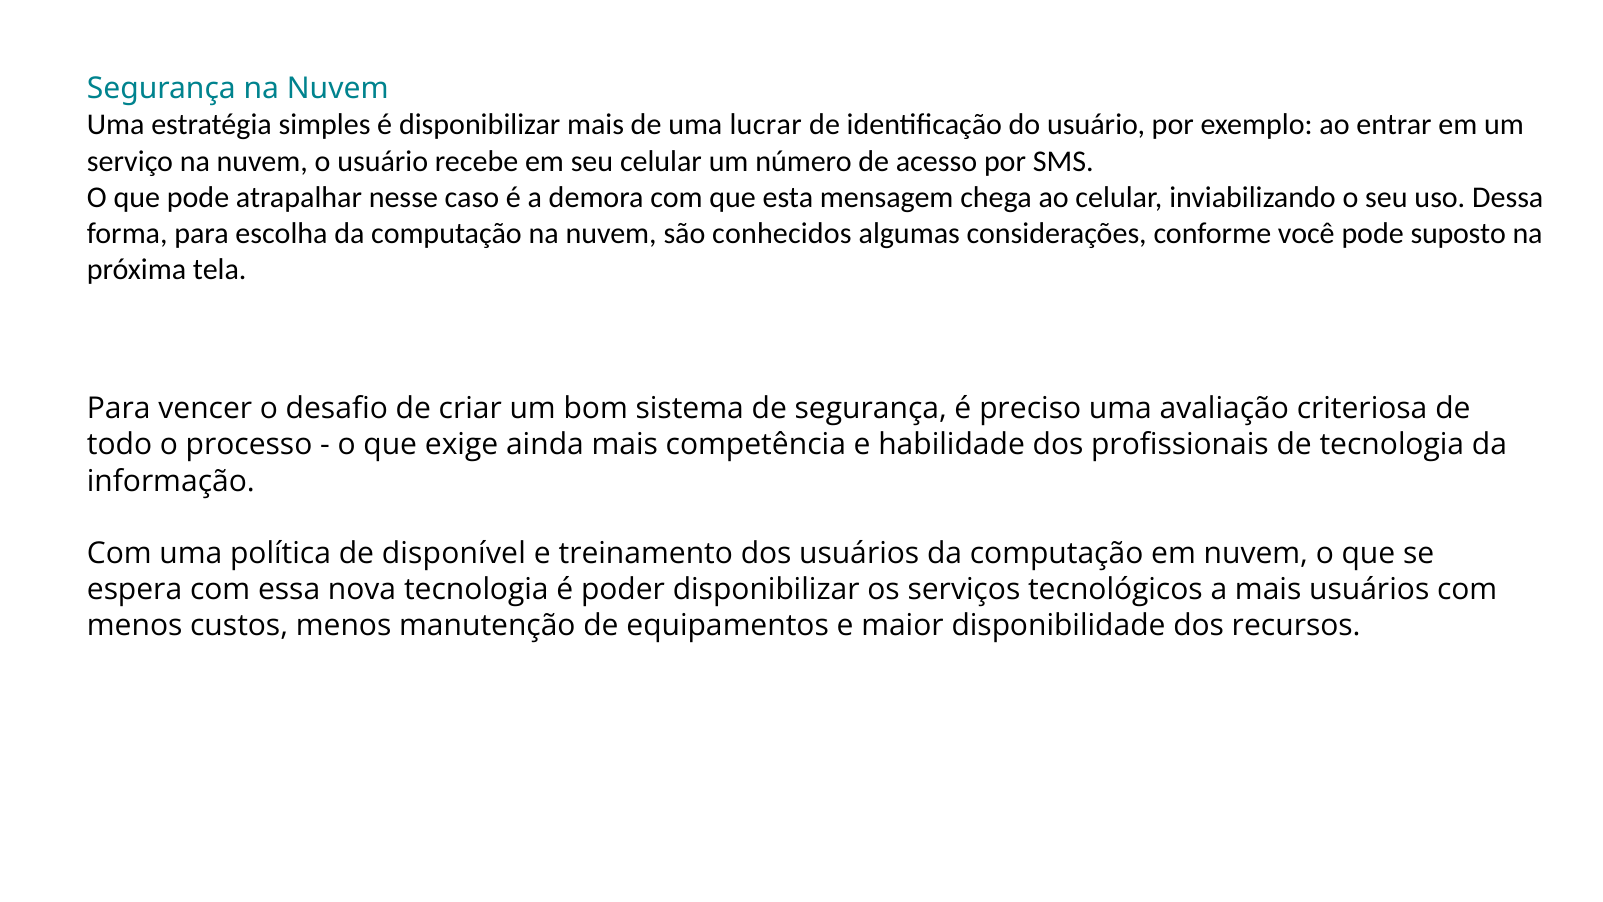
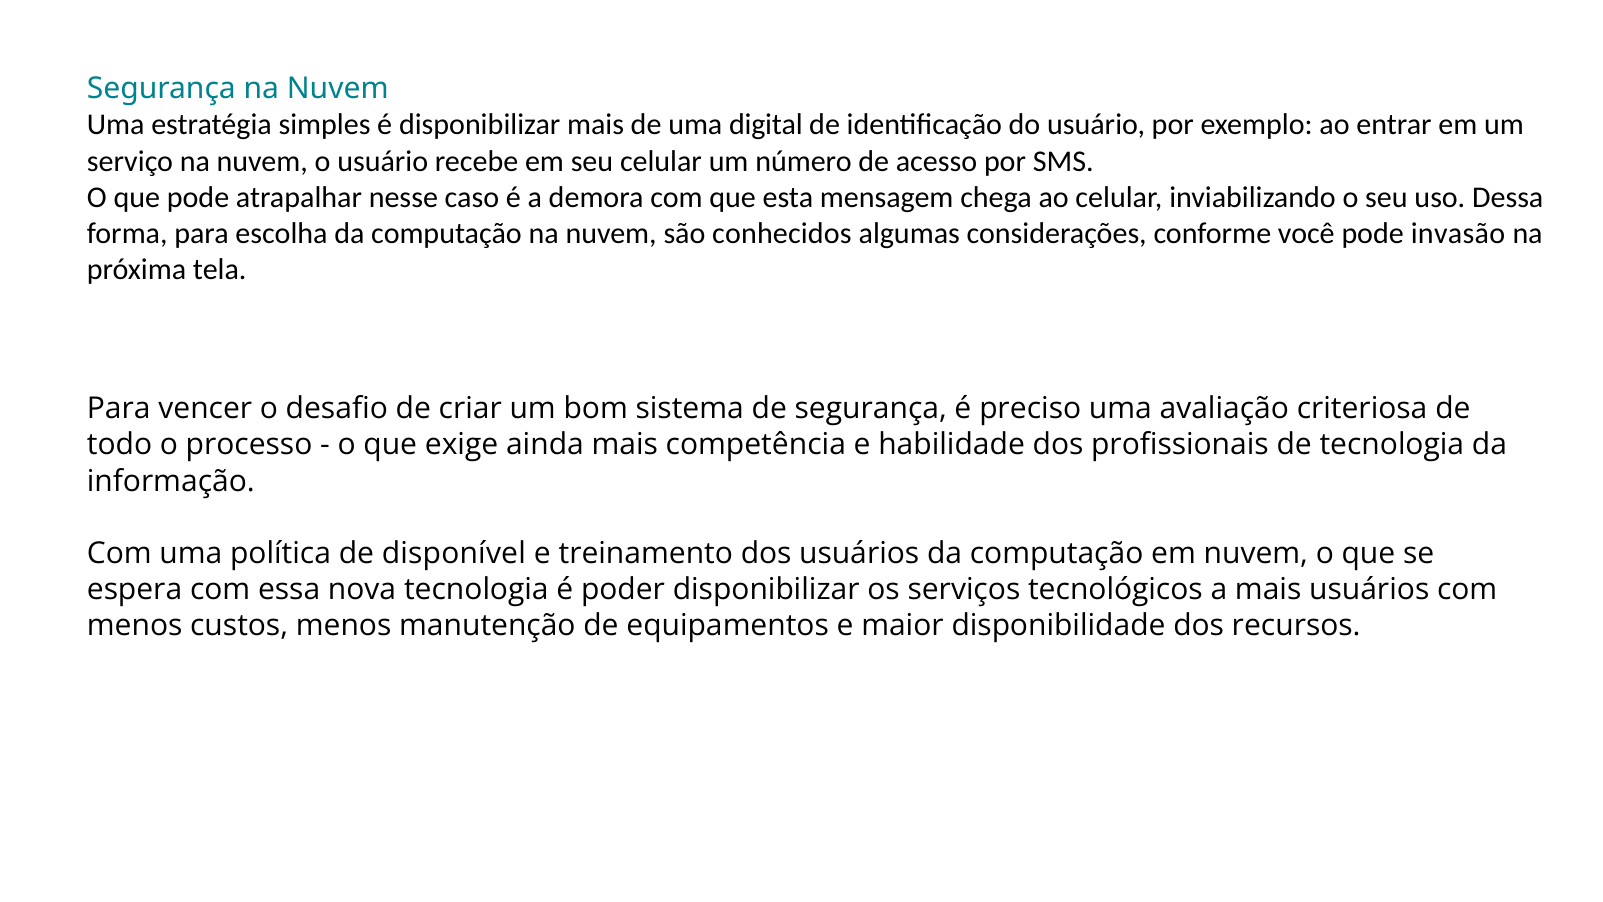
lucrar: lucrar -> digital (766, 125)
suposto: suposto -> invasão (1458, 233)
